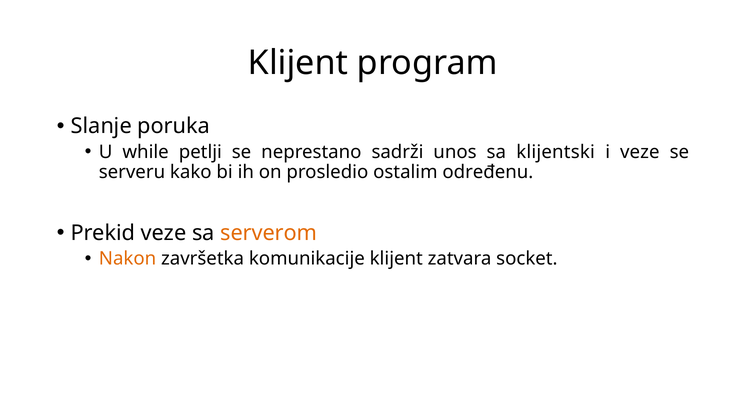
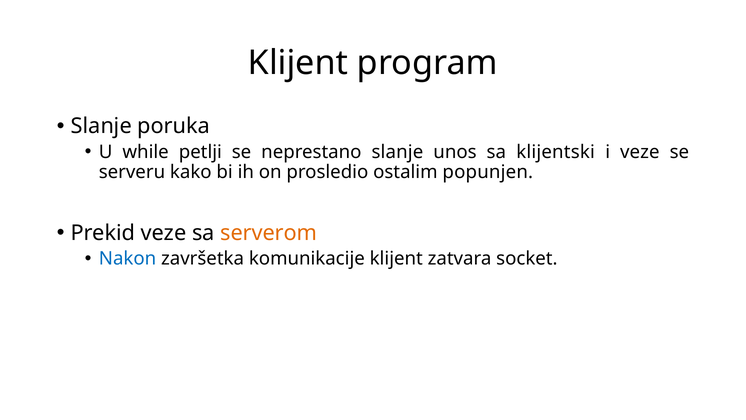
neprestano sadrži: sadrži -> slanje (397, 152)
određenu: određenu -> popunjen (488, 172)
Nakon colour: orange -> blue (128, 259)
